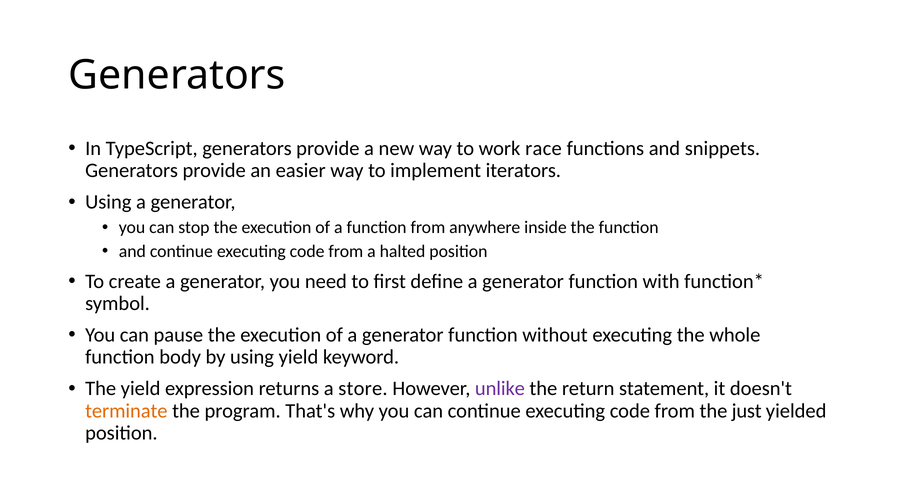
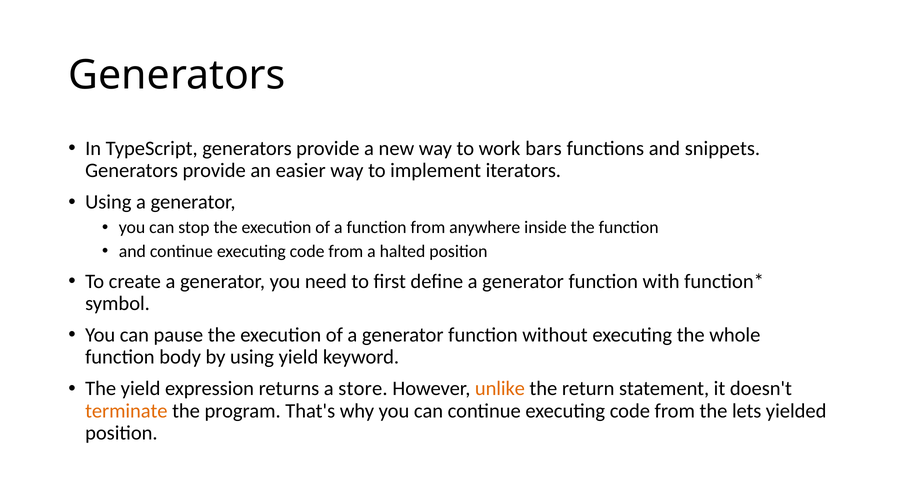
race: race -> bars (543, 149)
unlike colour: purple -> orange (500, 389)
just: just -> lets (747, 411)
